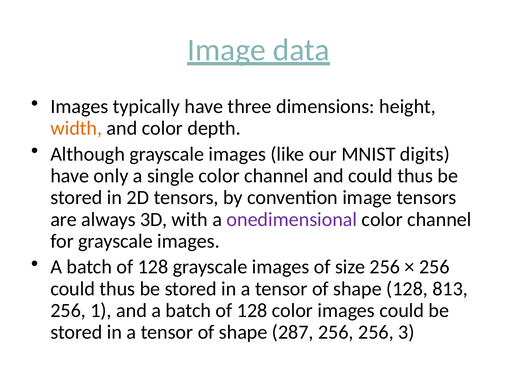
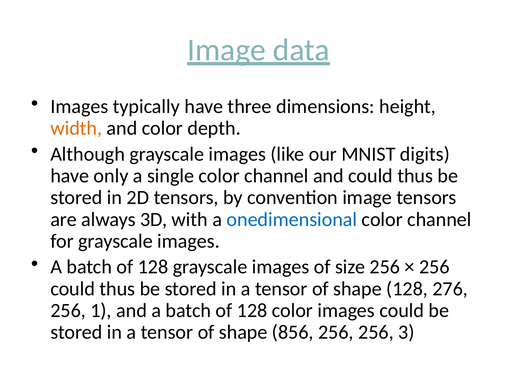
onedimensional colour: purple -> blue (292, 219)
813: 813 -> 276 (450, 289)
287: 287 -> 856 (293, 332)
